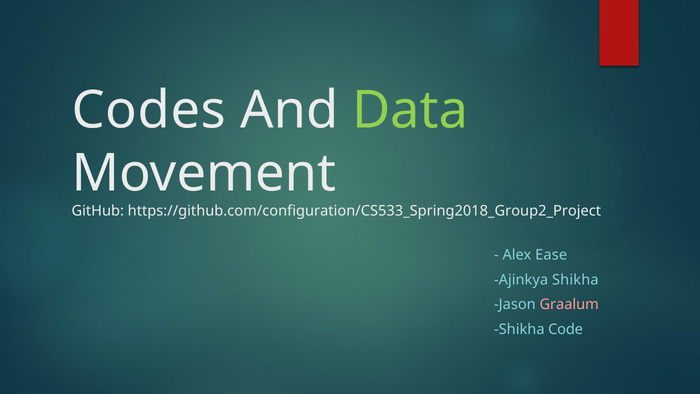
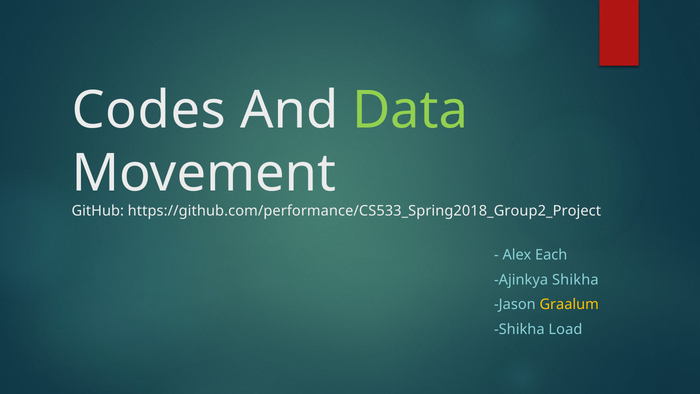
https://github.com/configuration/CS533_Spring2018_Group2_Project: https://github.com/configuration/CS533_Spring2018_Group2_Project -> https://github.com/performance/CS533_Spring2018_Group2_Project (364, 211)
Ease: Ease -> Each (551, 255)
Graalum colour: pink -> yellow (569, 304)
Code: Code -> Load (565, 329)
